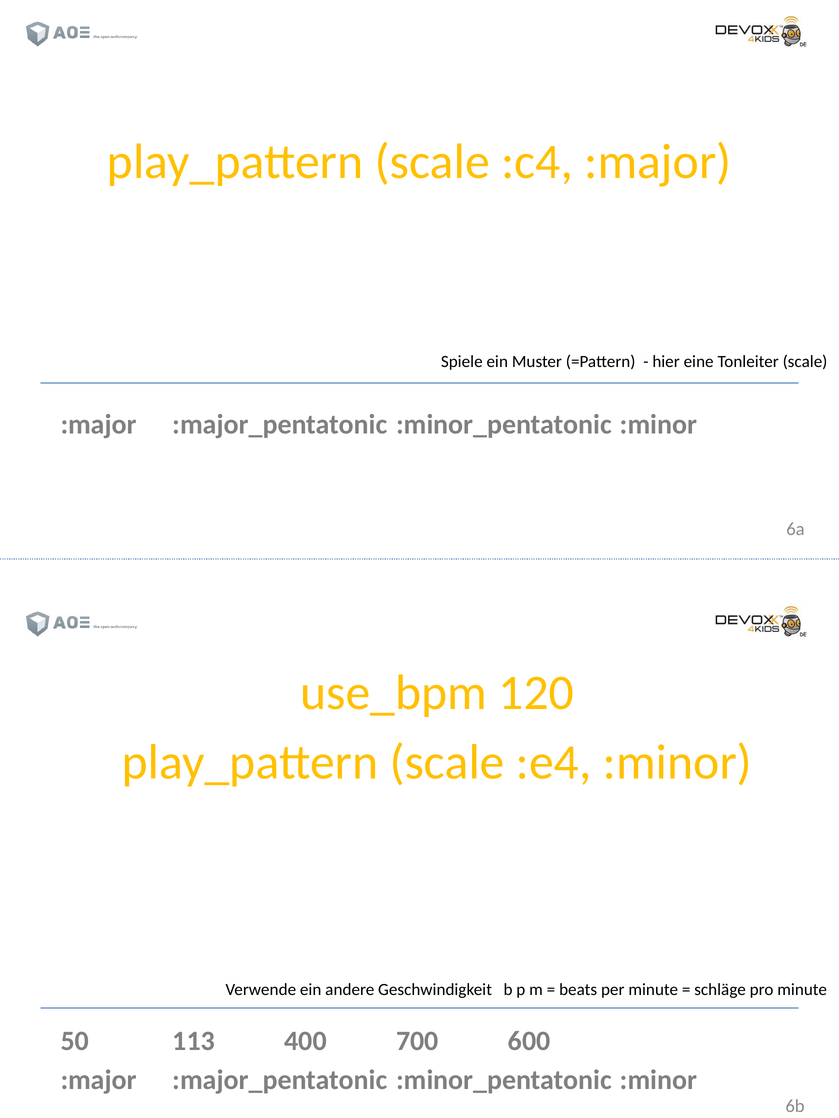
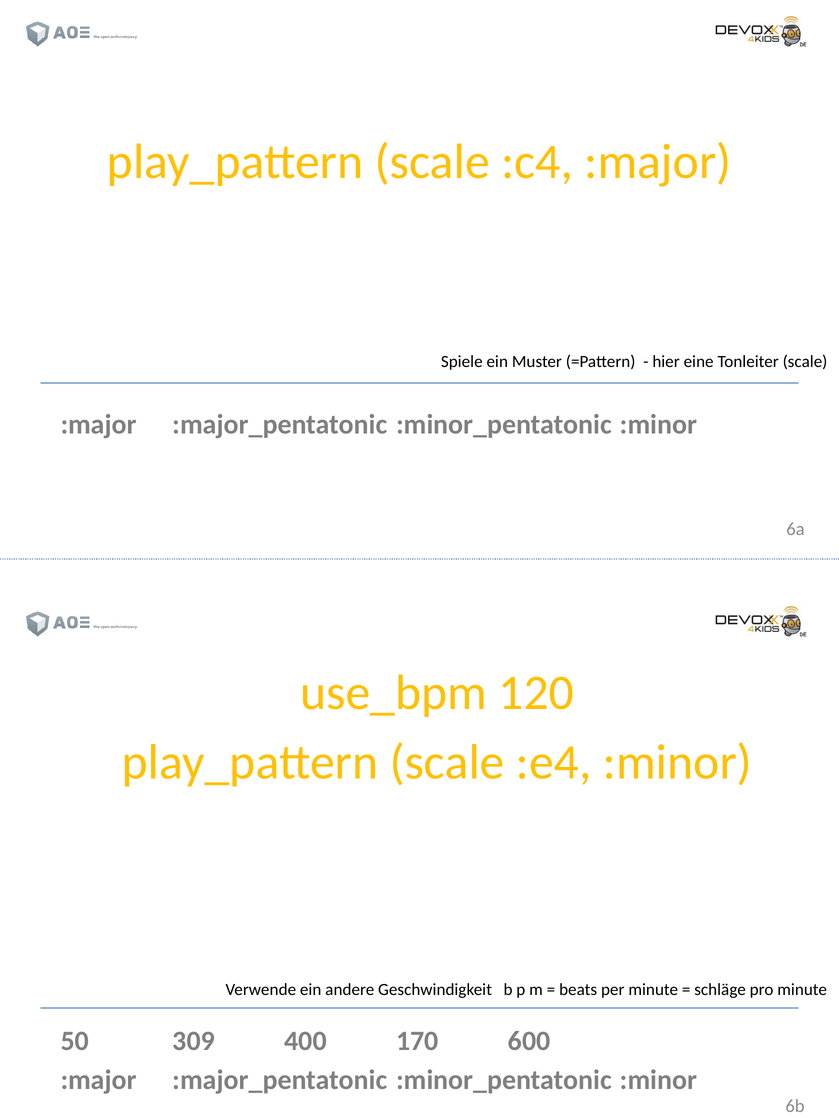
113: 113 -> 309 (194, 1042)
700: 700 -> 170 (417, 1042)
